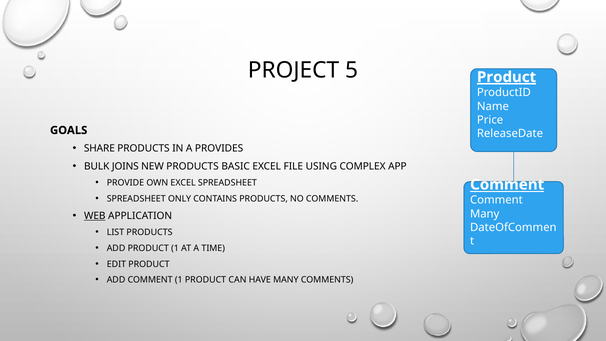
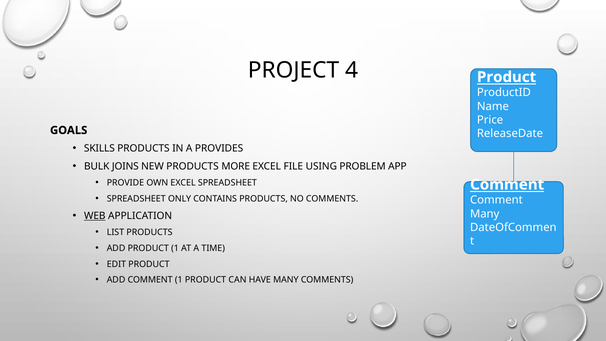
5: 5 -> 4 (352, 70)
Product underline: present -> none (507, 77)
SHARE: SHARE -> SKILLS (99, 149)
BASIC: BASIC -> MORE (236, 166)
COMPLEX: COMPLEX -> PROBLEM (363, 166)
